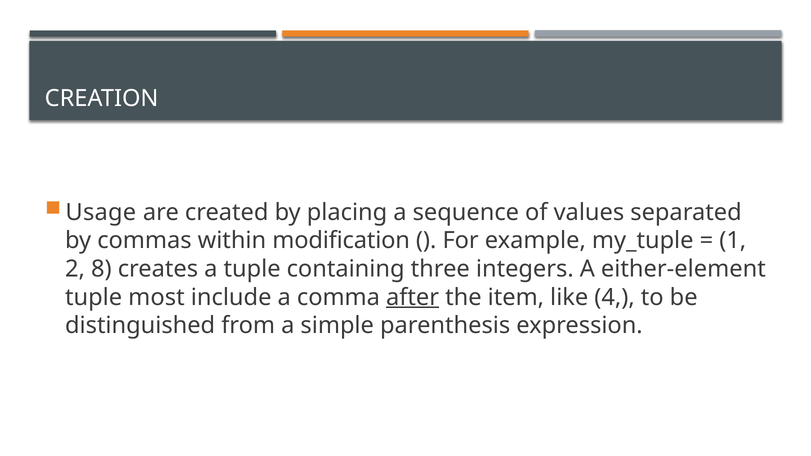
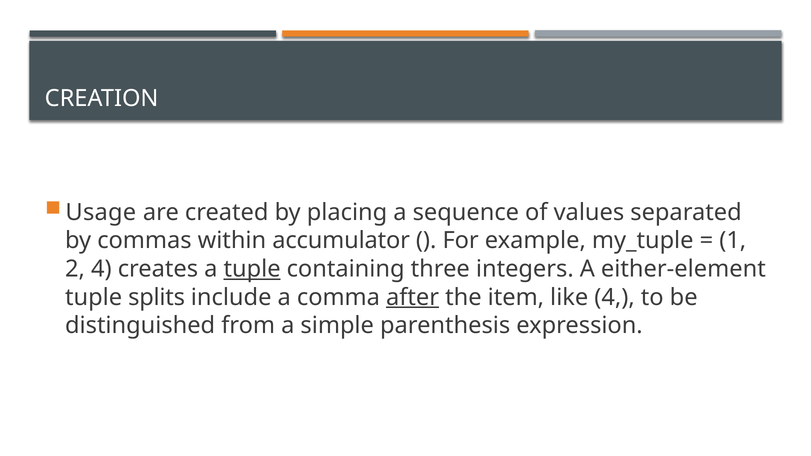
modification: modification -> accumulator (341, 241)
2 8: 8 -> 4 (101, 269)
tuple underline: none -> present (252, 269)
most: most -> splits (157, 297)
